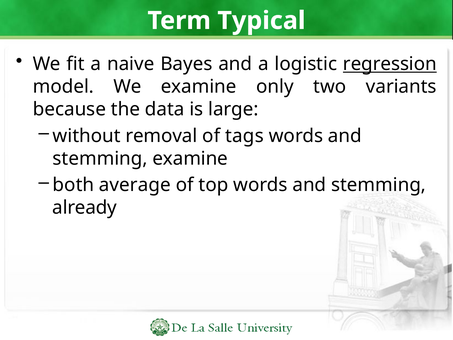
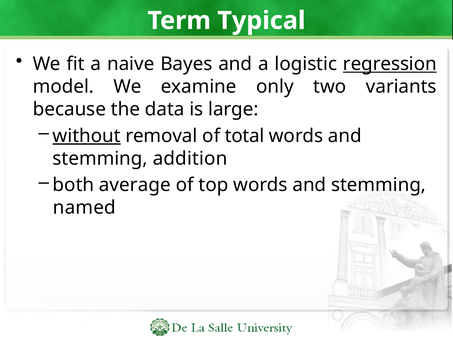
without underline: none -> present (87, 136)
tags: tags -> total (245, 136)
stemming examine: examine -> addition (190, 158)
already: already -> named (84, 207)
